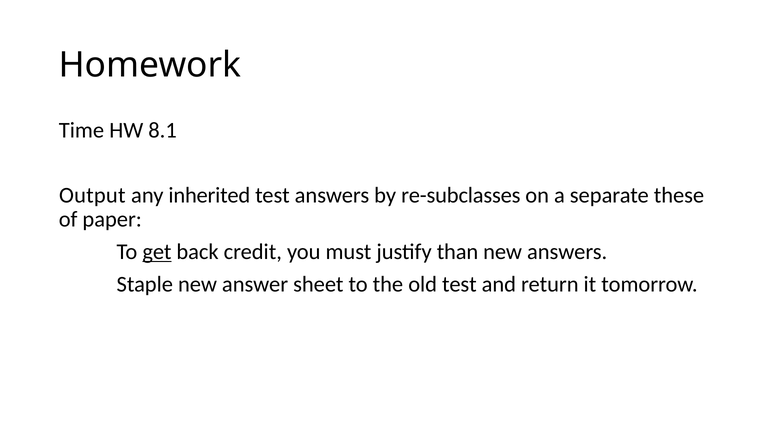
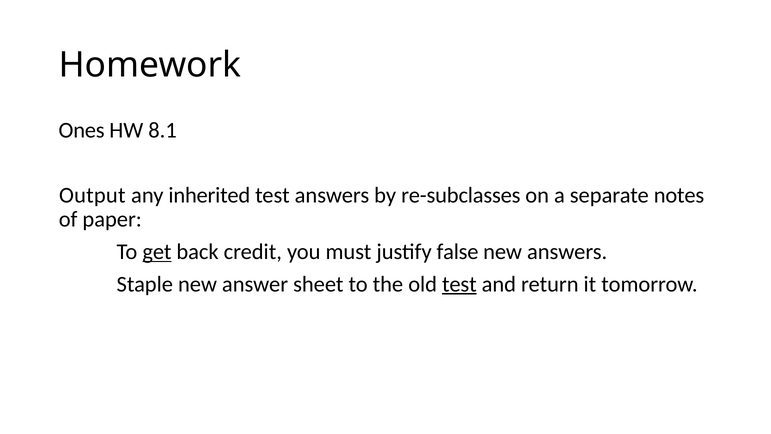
Time: Time -> Ones (82, 130)
these: these -> notes (679, 195)
than: than -> false (458, 252)
test underline: none -> present (459, 284)
